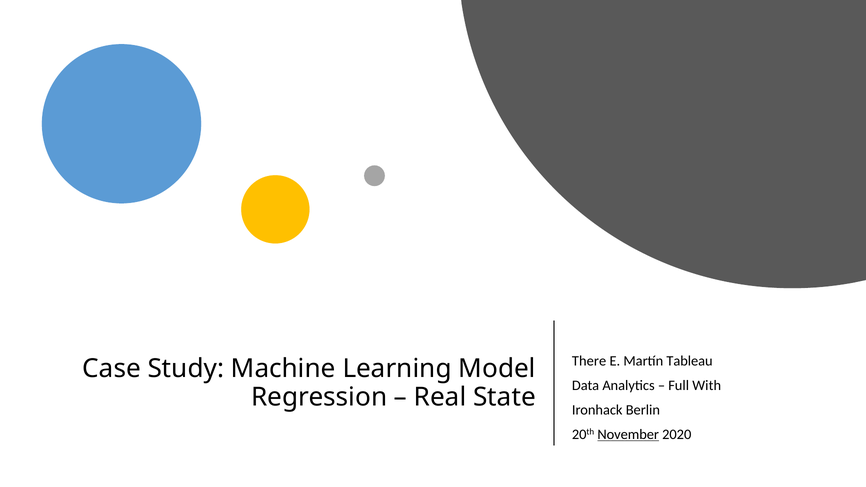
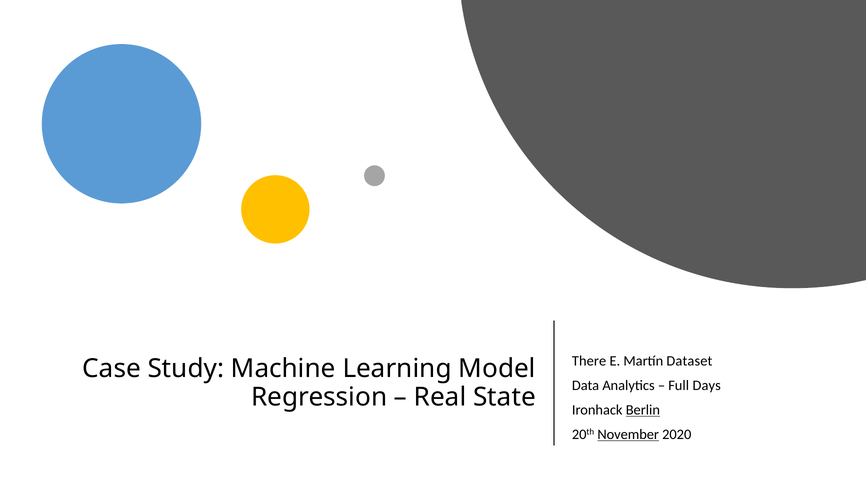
Tableau: Tableau -> Dataset (689, 361)
With: With -> Days (707, 386)
Berlin underline: none -> present (643, 410)
